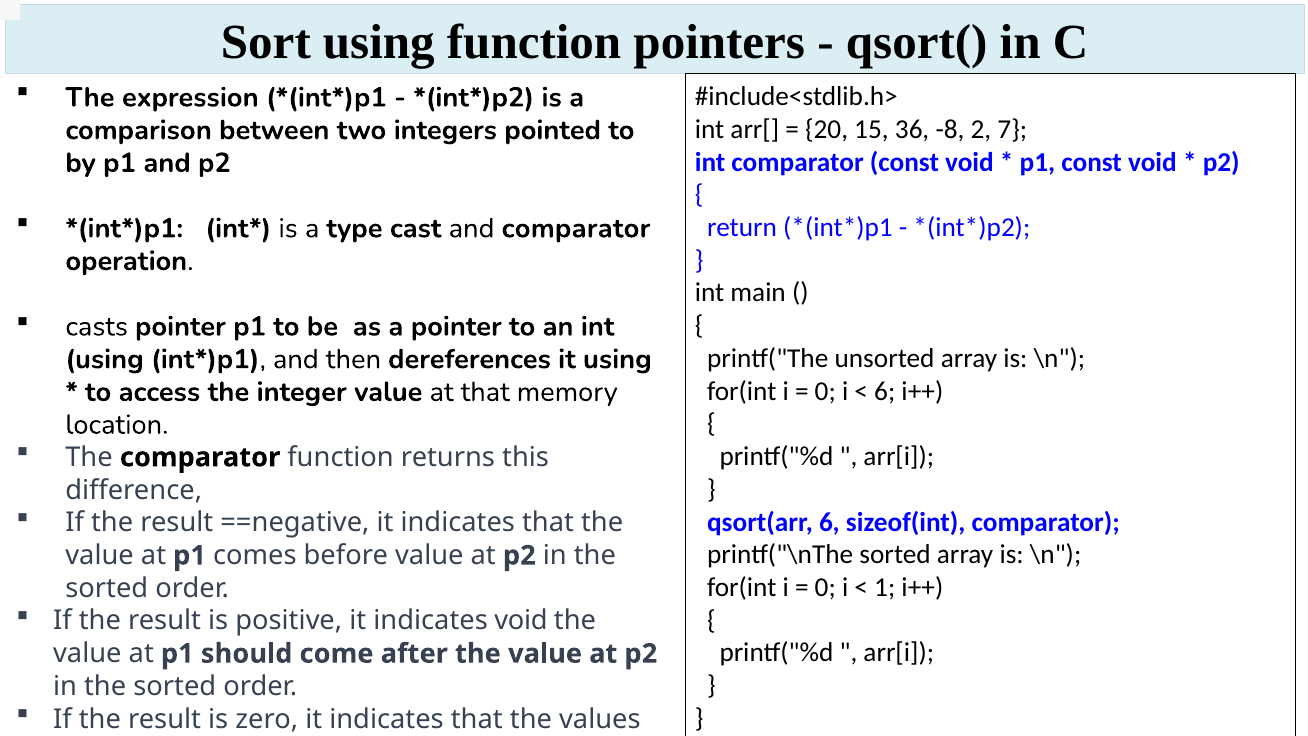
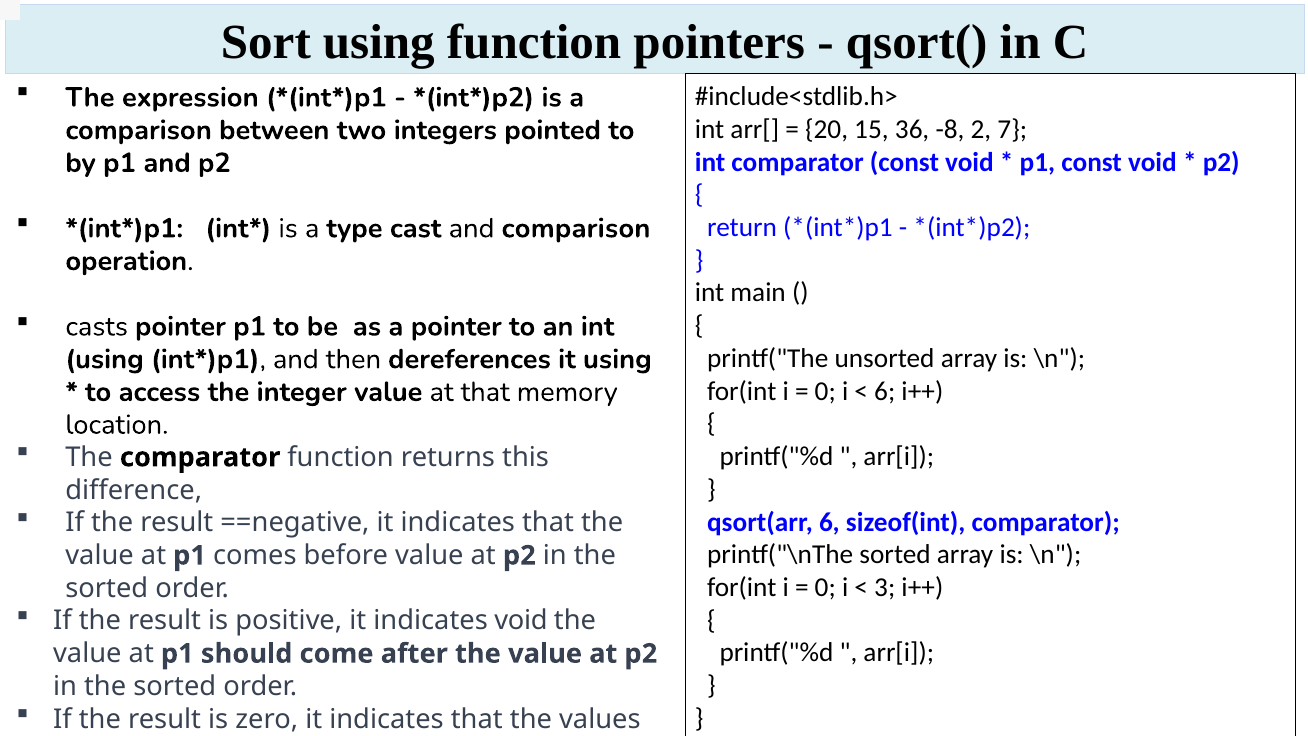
and comparator: comparator -> comparison (576, 228)
1: 1 -> 3 (885, 587)
